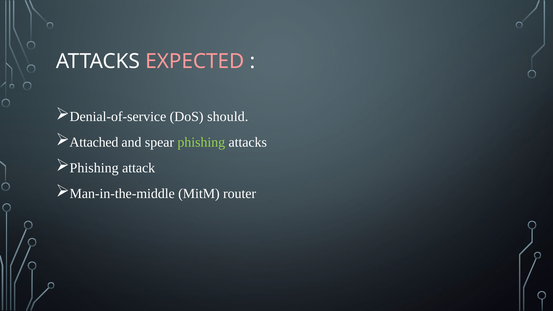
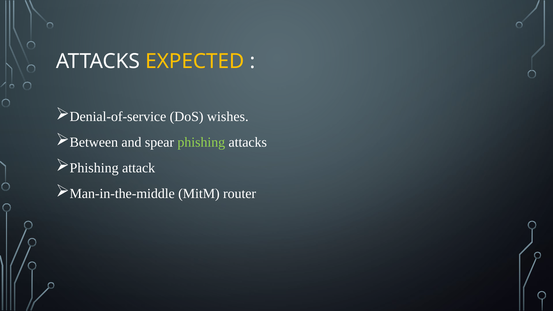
EXPECTED colour: pink -> yellow (195, 61)
should: should -> wishes (228, 117)
Attached: Attached -> Between (94, 142)
